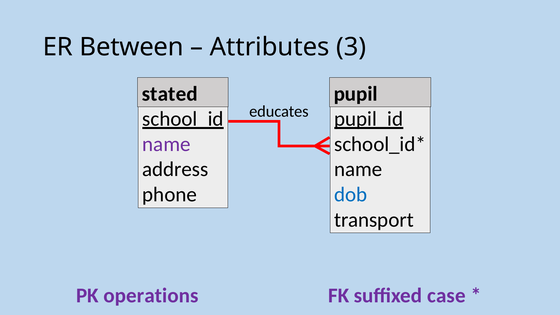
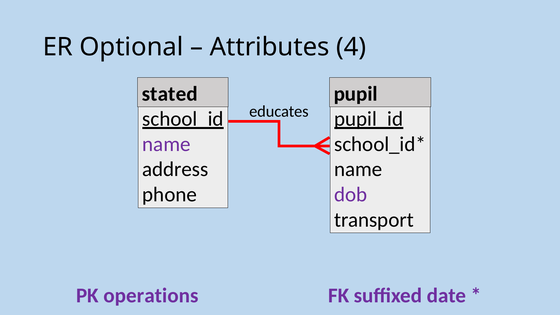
Between: Between -> Optional (132, 47)
3: 3 -> 4 (351, 47)
dob colour: blue -> purple (351, 195)
case: case -> date (446, 296)
